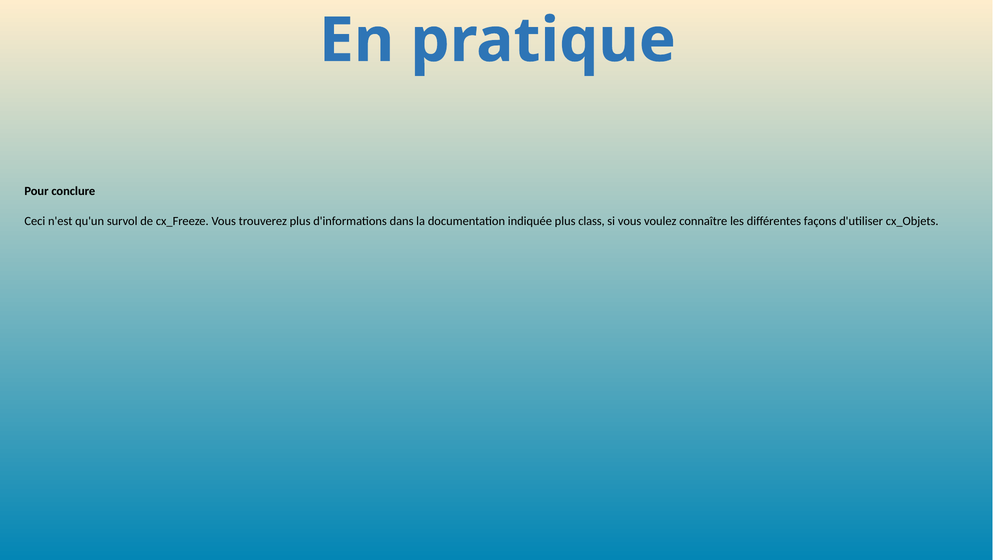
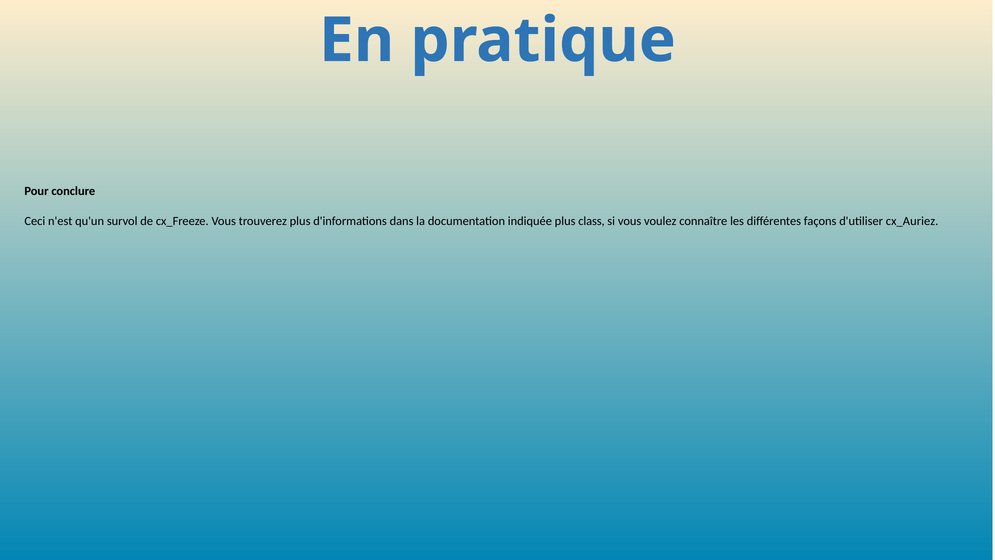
cx_Objets: cx_Objets -> cx_Auriez (912, 221)
